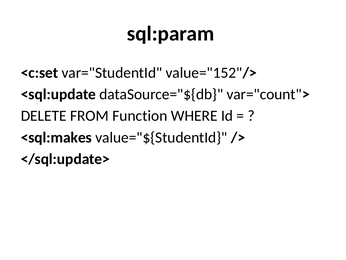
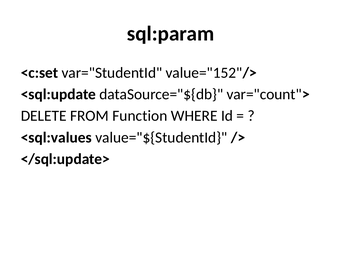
<sql:makes: <sql:makes -> <sql:values (56, 137)
